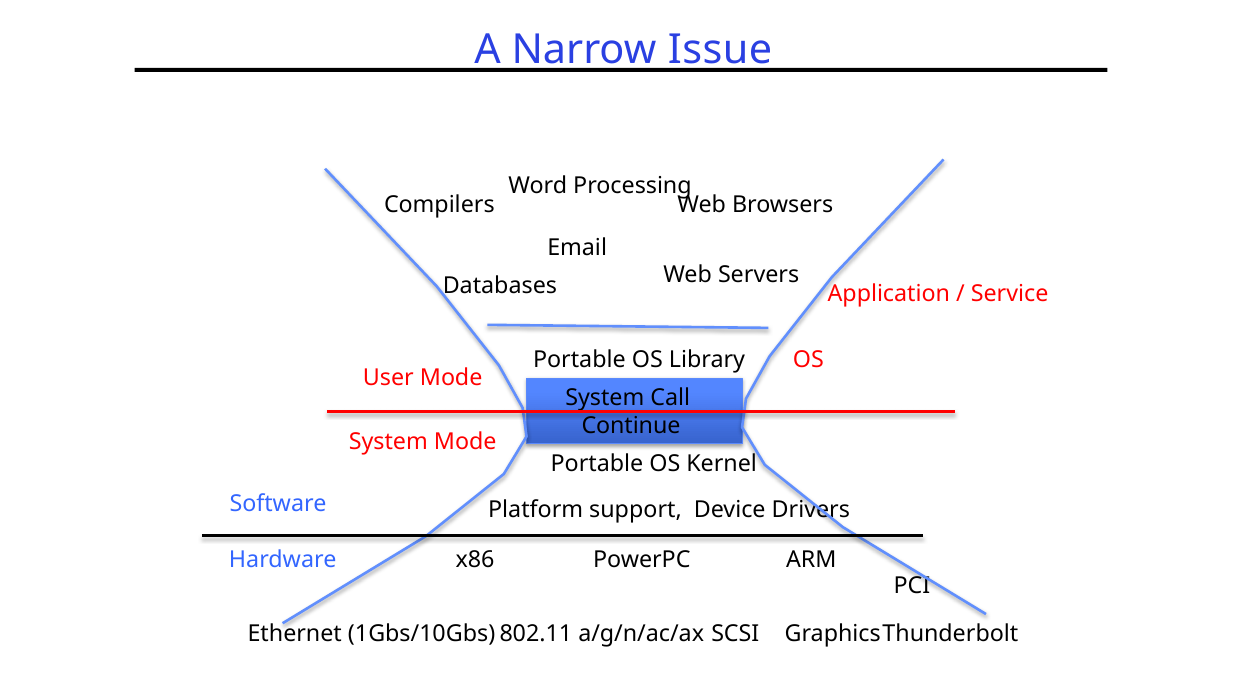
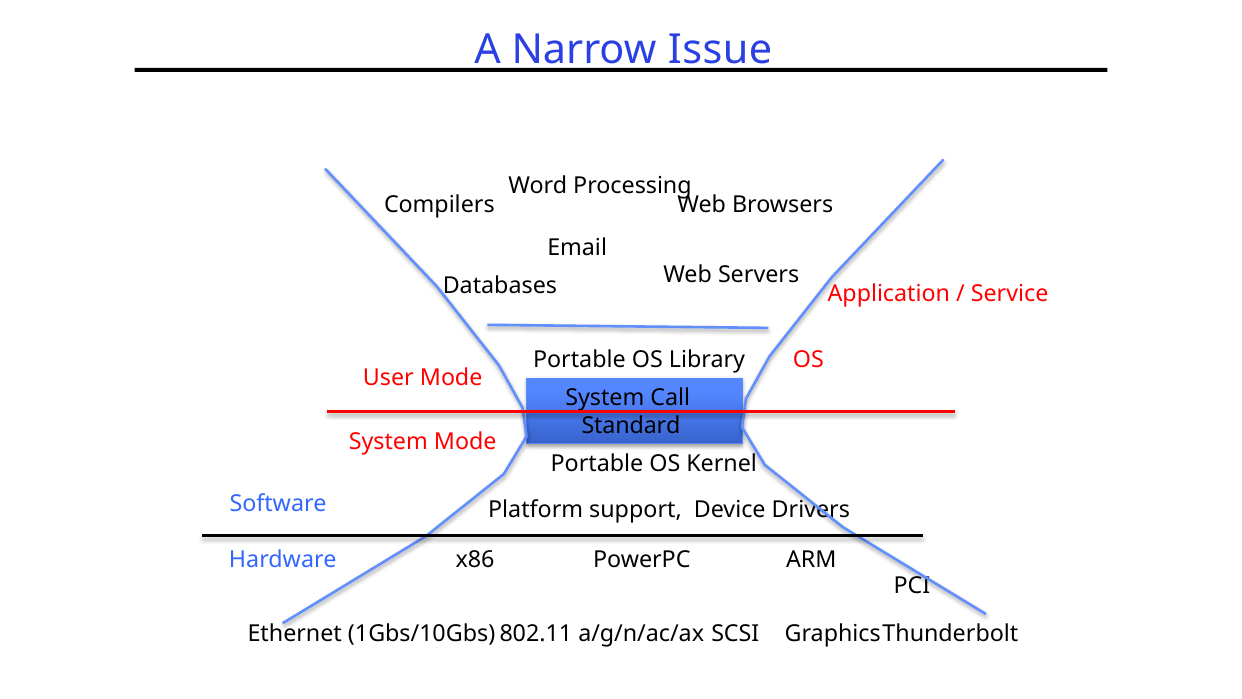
Continue: Continue -> Standard (631, 426)
